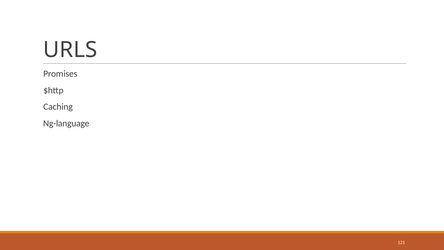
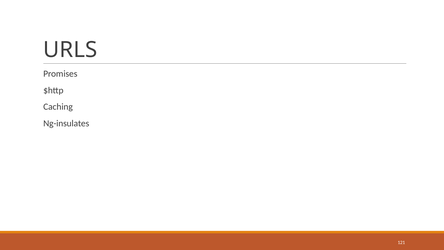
Ng-language: Ng-language -> Ng-insulates (66, 123)
